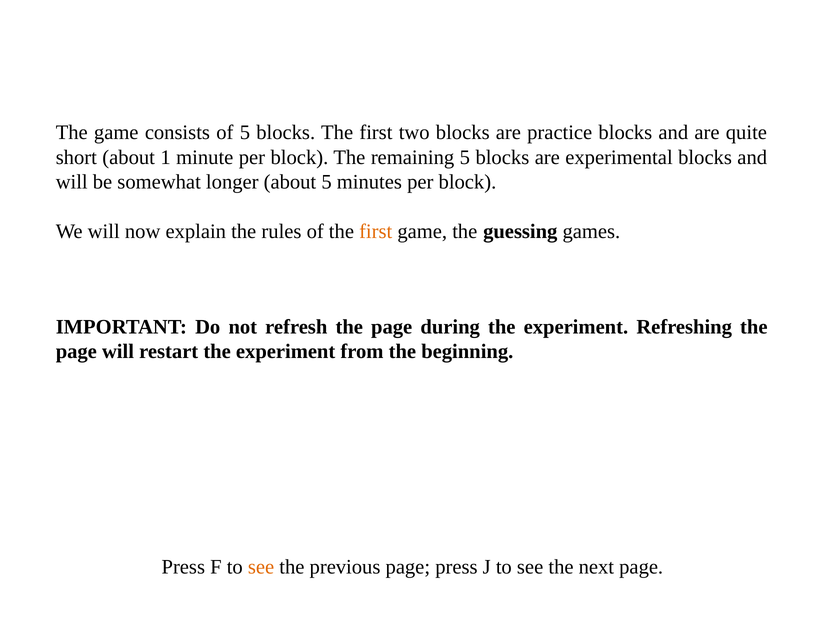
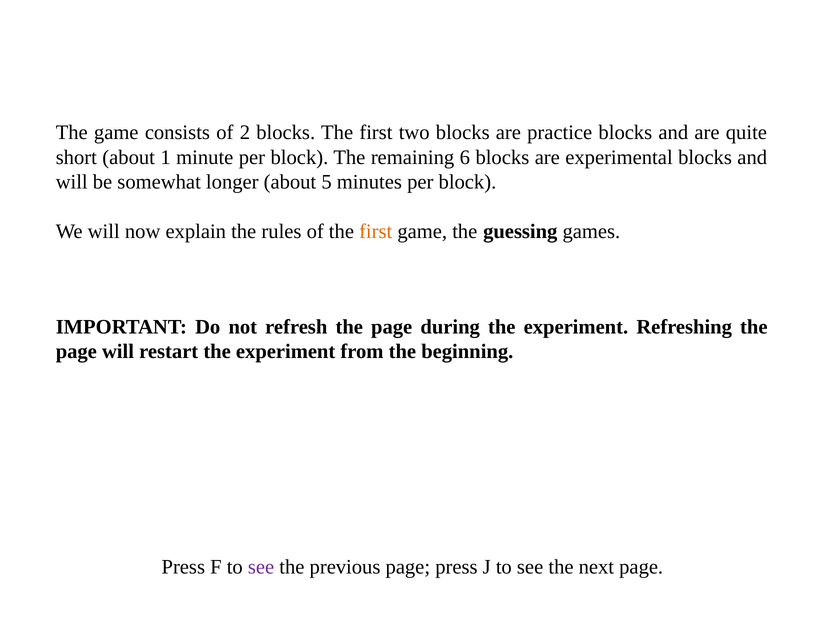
of 5: 5 -> 2 (245, 133)
remaining 5: 5 -> 6 (465, 157)
see colour: orange -> purple (261, 567)
